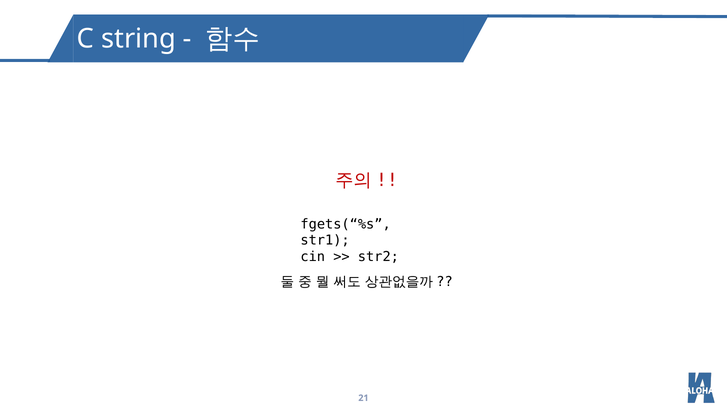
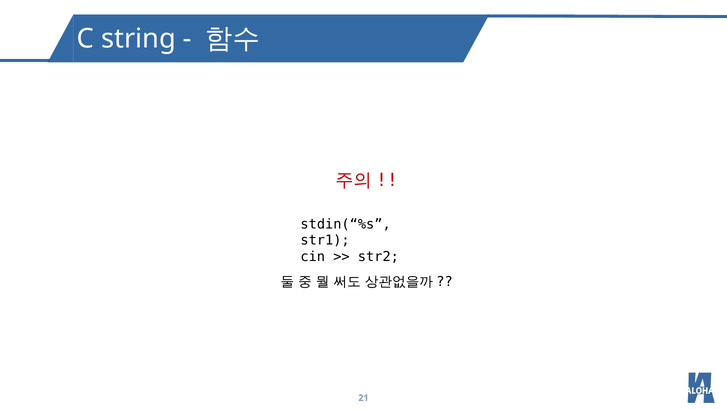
fgets(“%s: fgets(“%s -> stdin(“%s (346, 224)
